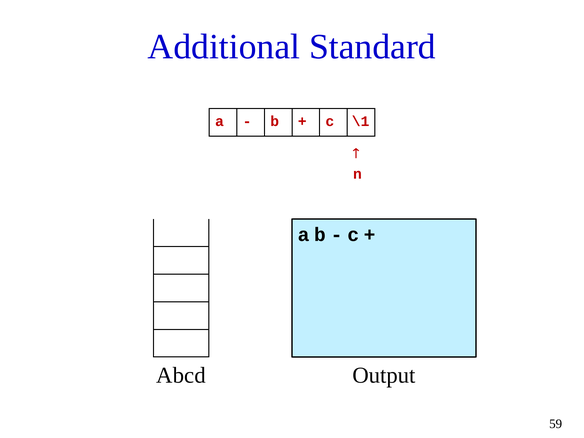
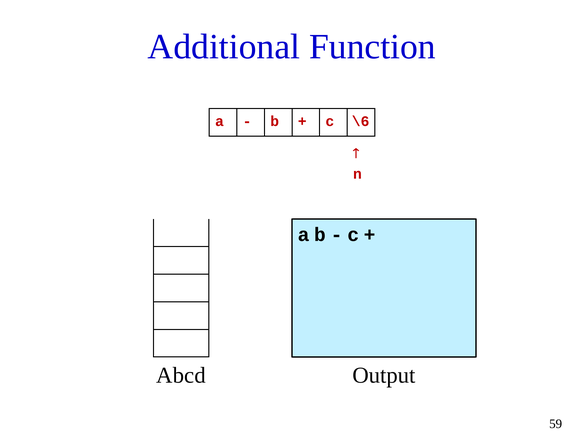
Standard: Standard -> Function (372, 47)
\1: \1 -> \6 (361, 121)
